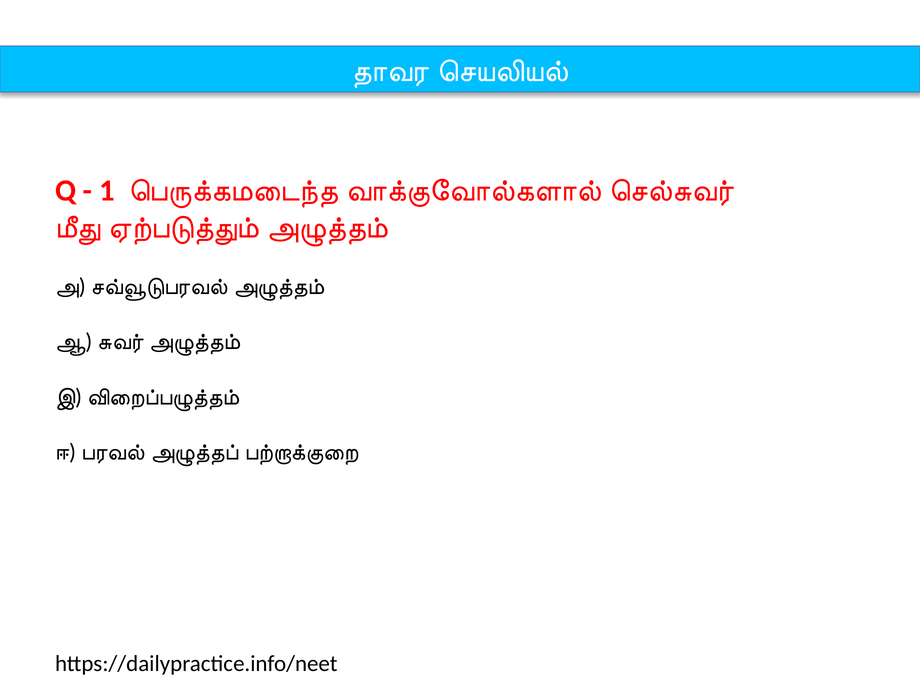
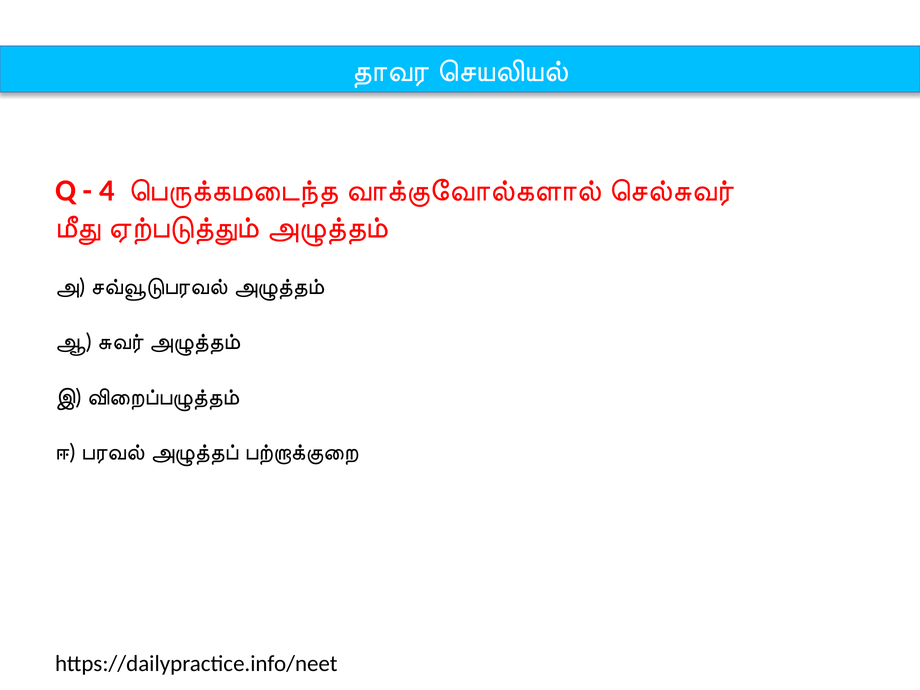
1: 1 -> 4 (107, 191)
